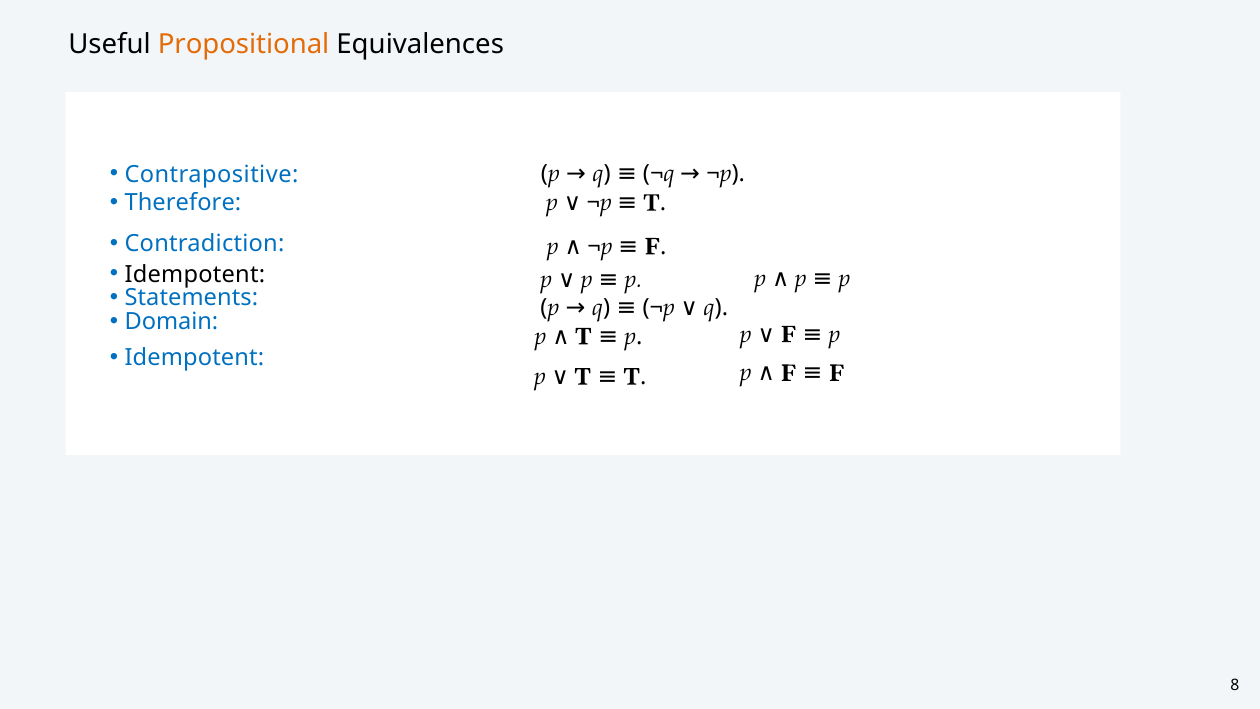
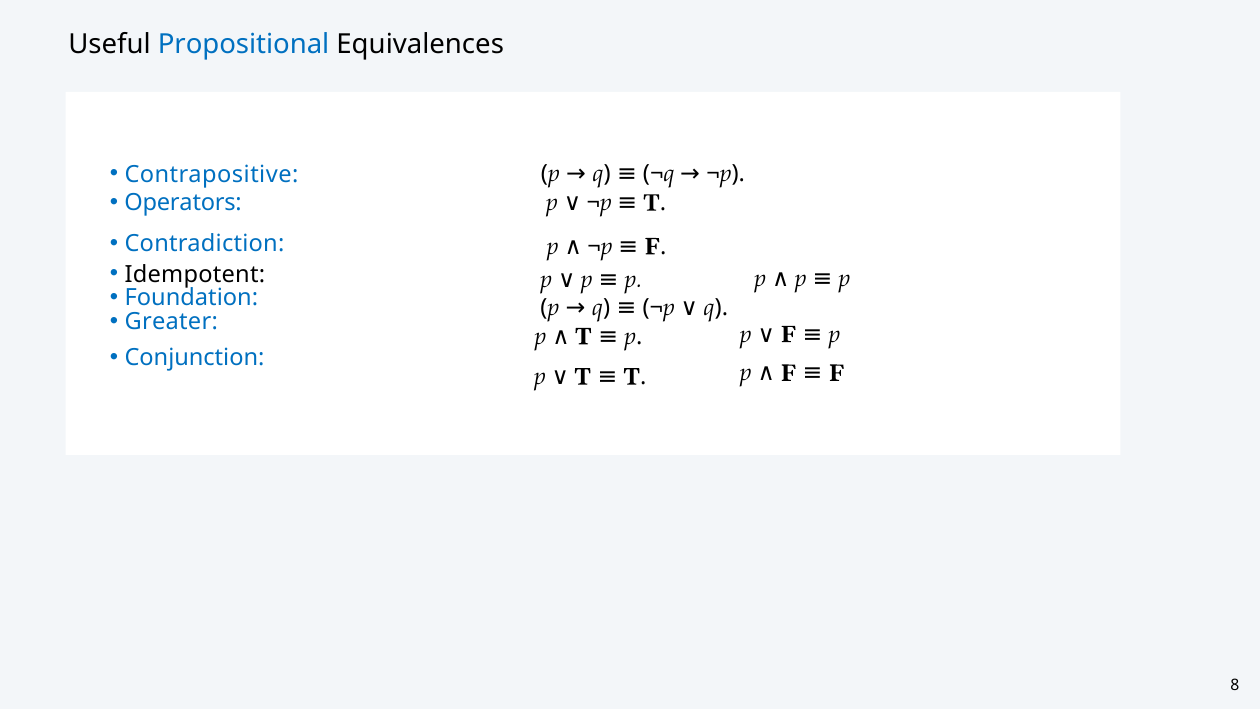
Propositional colour: orange -> blue (244, 45)
Therefore: Therefore -> Operators (183, 203)
Statements: Statements -> Foundation (191, 298)
Domain: Domain -> Greater (171, 321)
Idempotent: Idempotent -> Conjunction (194, 358)
